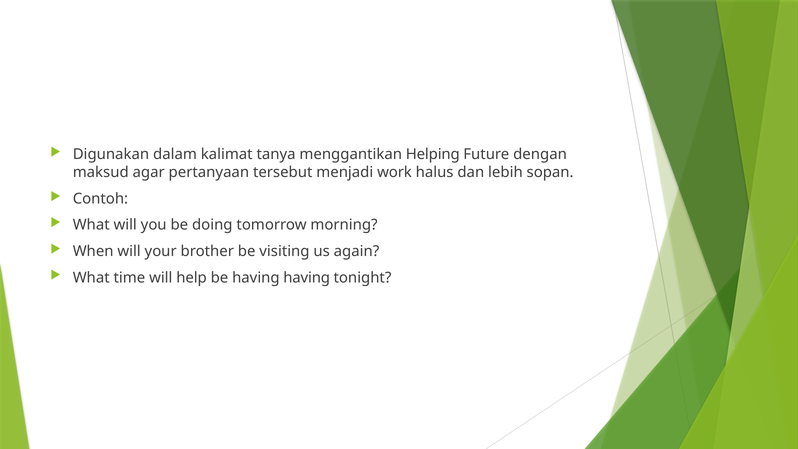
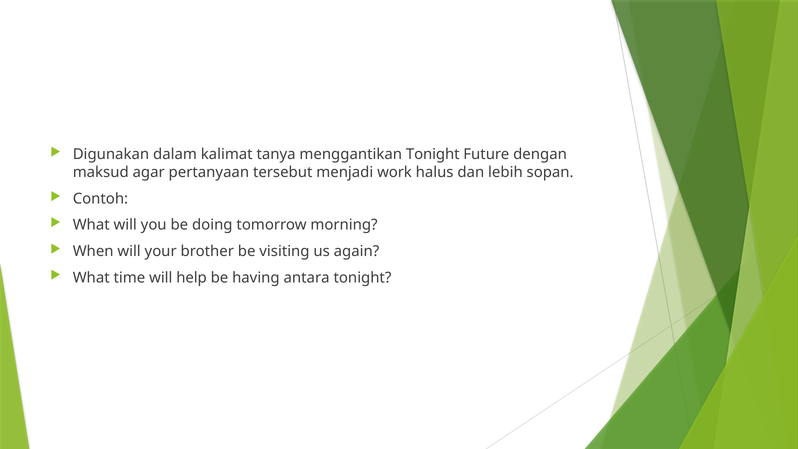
menggantikan Helping: Helping -> Tonight (433, 154)
having having: having -> antara (307, 277)
